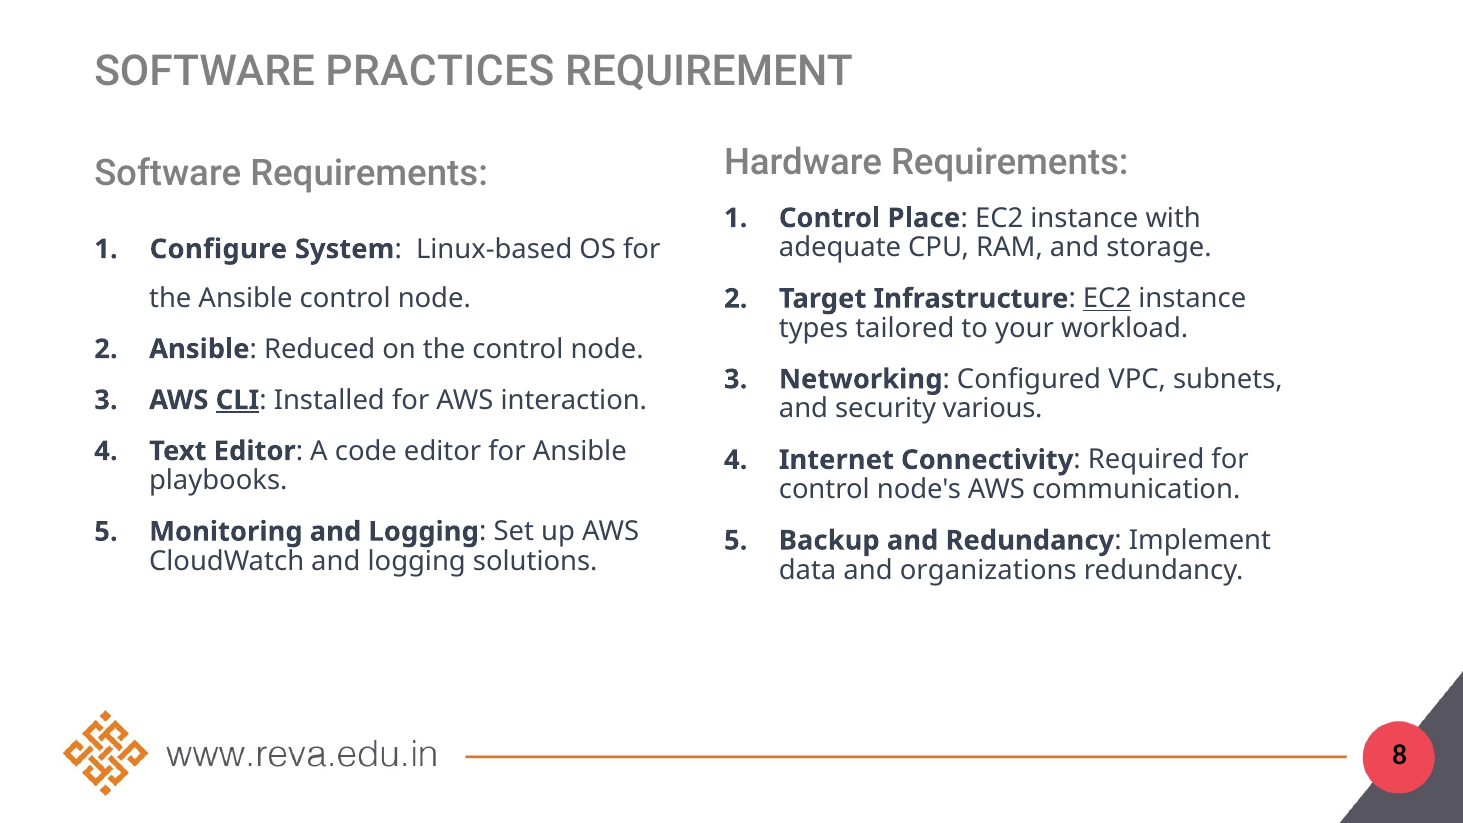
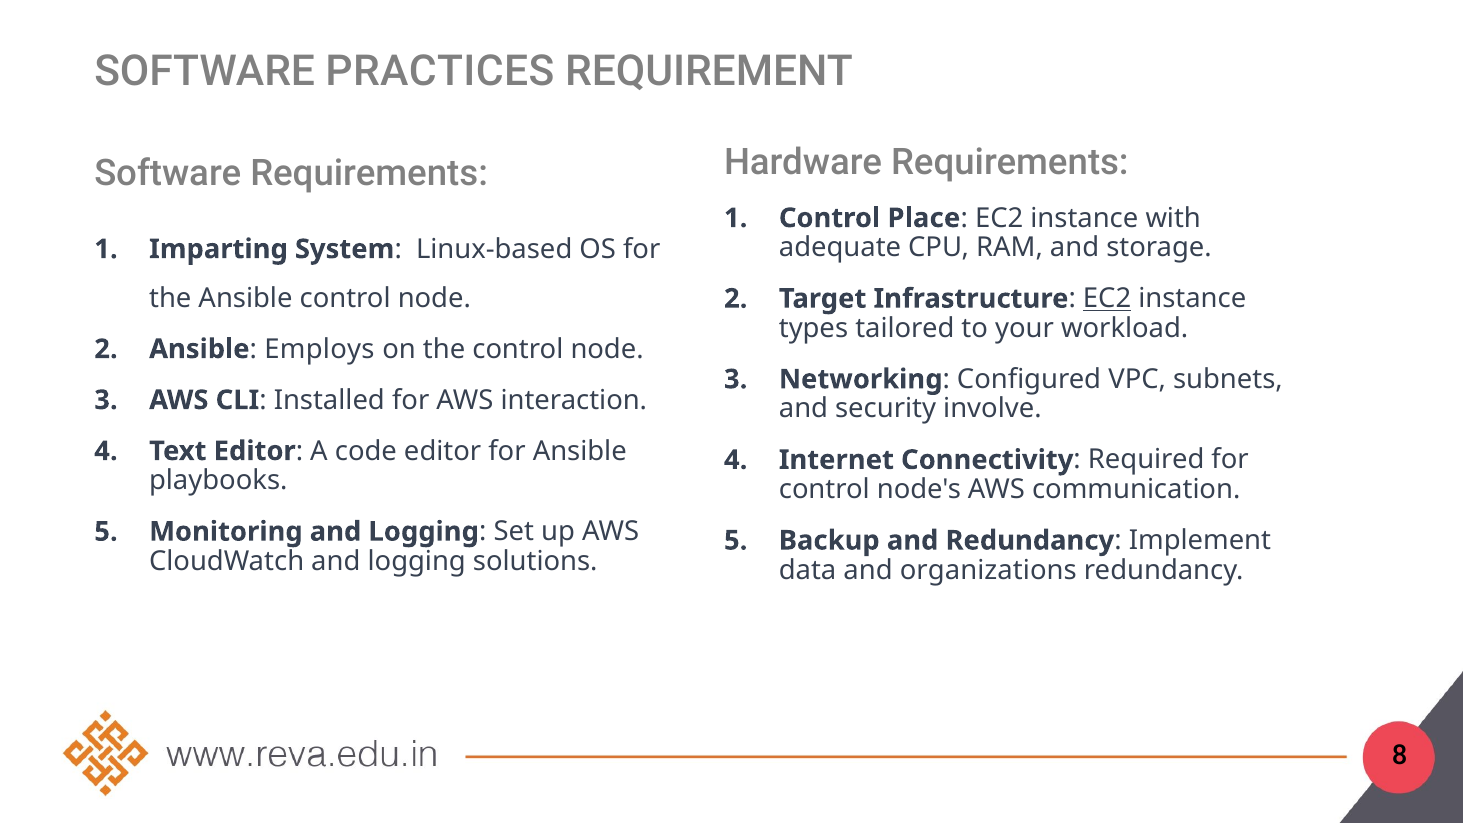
Configure: Configure -> Imparting (218, 249)
Reduced: Reduced -> Employs (319, 349)
CLI underline: present -> none (237, 400)
various: various -> involve (992, 409)
